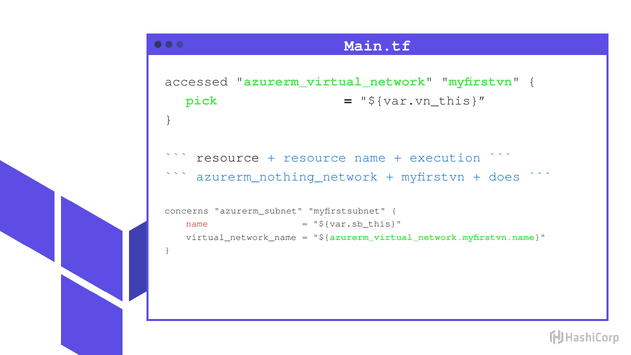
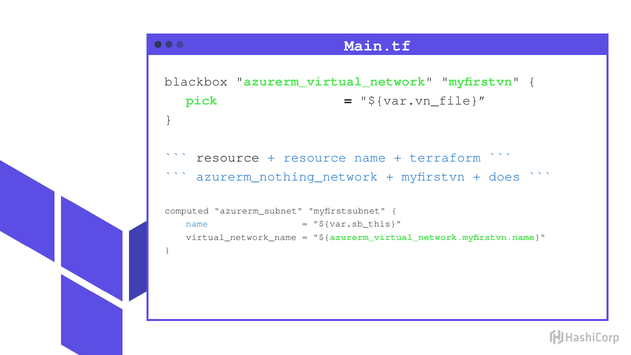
accessed: accessed -> blackbox (196, 82)
${var.vn_this: ${var.vn_this -> ${var.vn_file (423, 101)
execution: execution -> terraform (445, 157)
concerns: concerns -> computed (187, 211)
name colour: red -> blue (197, 224)
